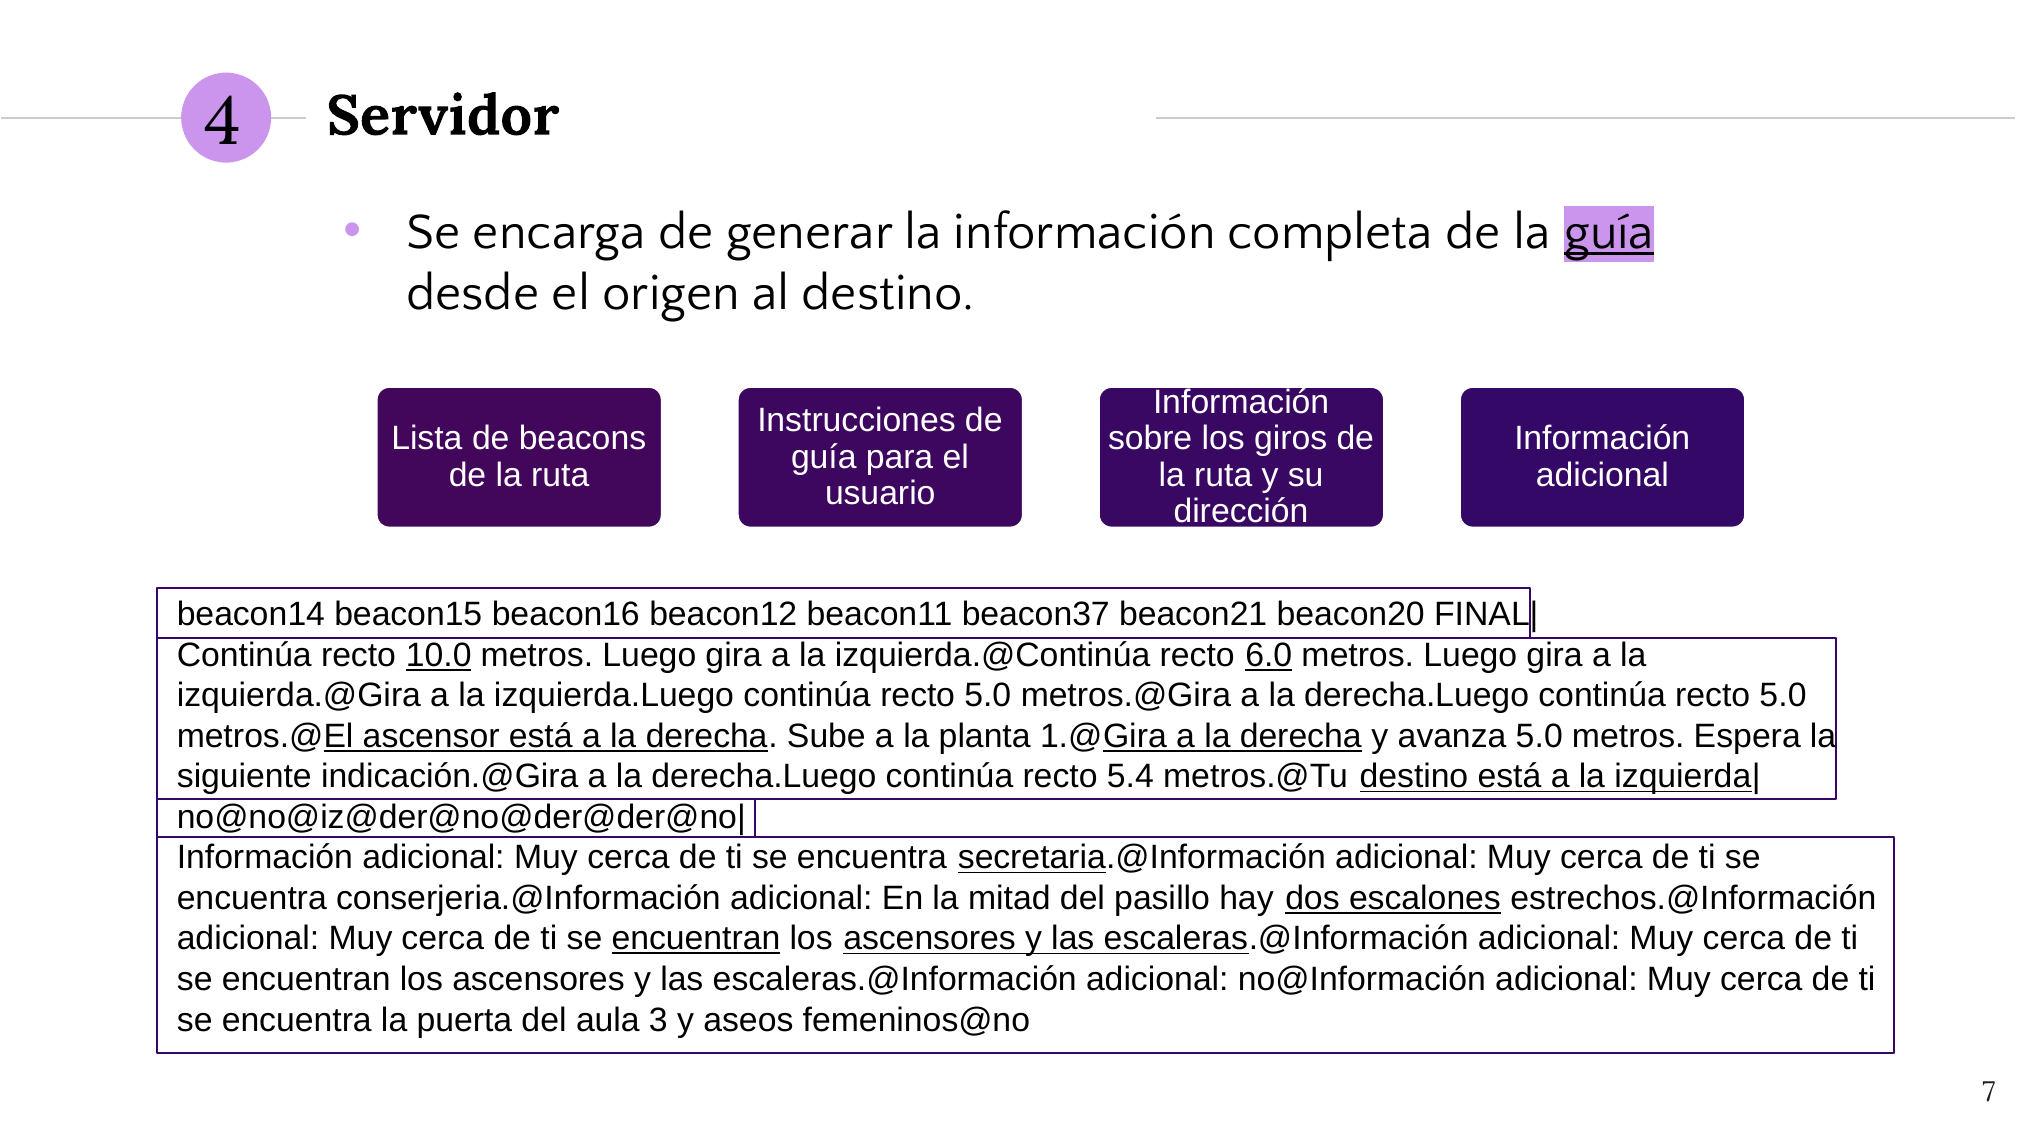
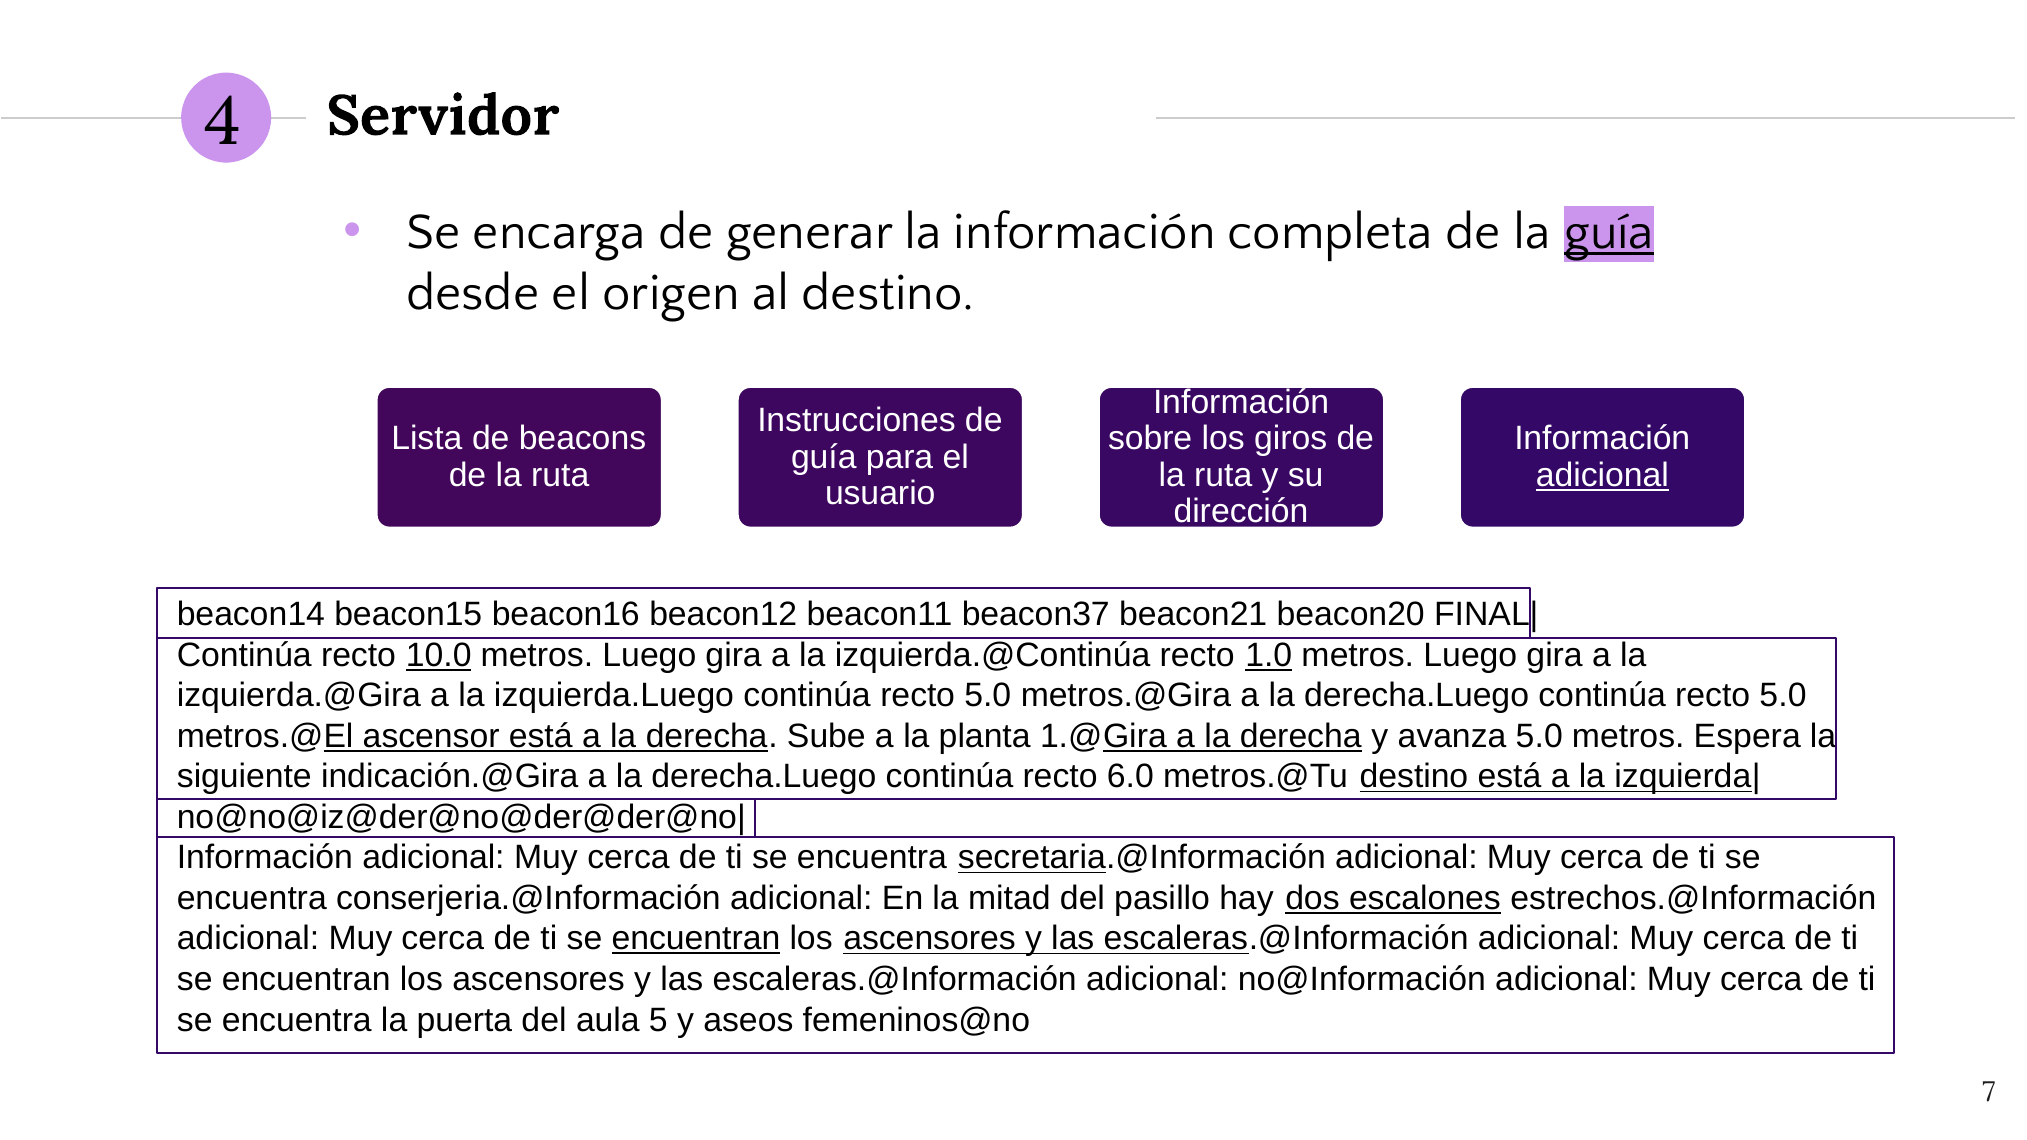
adicional underline: none -> present (1602, 475)
6.0: 6.0 -> 1.0 (1269, 655)
5.4: 5.4 -> 6.0 (1130, 777)
3: 3 -> 5 (658, 1020)
